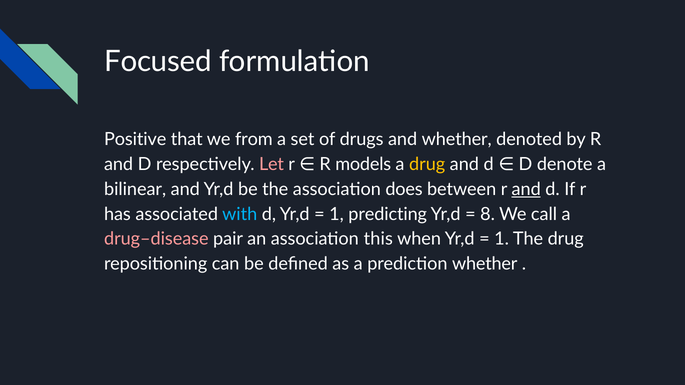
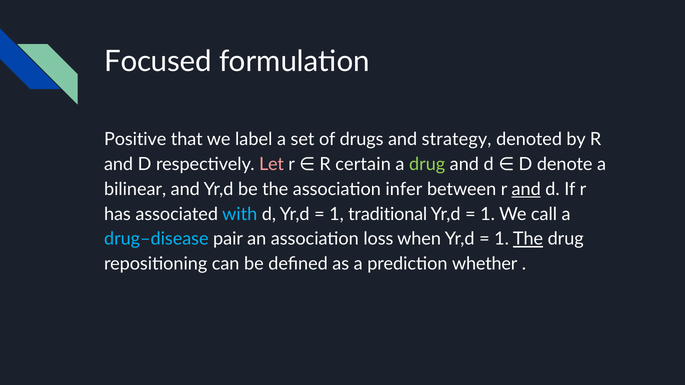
from: from -> label (254, 140)
and whether: whether -> strategy (457, 140)
models: models -> certain (363, 164)
drug colour: yellow -> light green (427, 164)
does: does -> infer (404, 189)
predicting: predicting -> traditional (388, 214)
8: 8 -> 1 (488, 214)
drug–disease colour: pink -> light blue (156, 239)
this: this -> loss (378, 239)
The underline: none -> present (528, 239)
